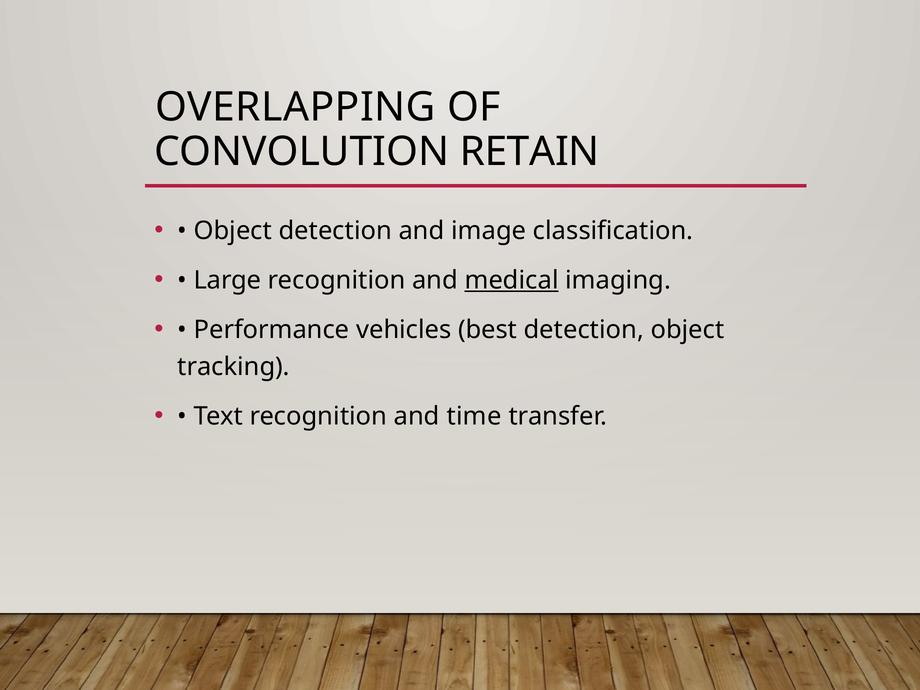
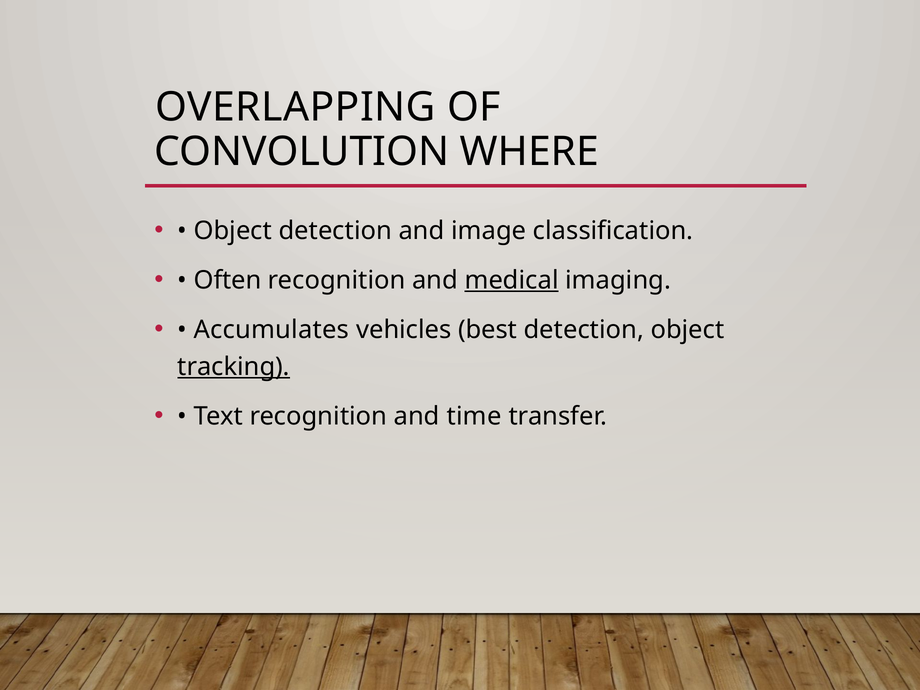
RETAIN: RETAIN -> WHERE (529, 152)
Large: Large -> Often (228, 280)
Performance: Performance -> Accumulates (271, 330)
tracking underline: none -> present (234, 367)
